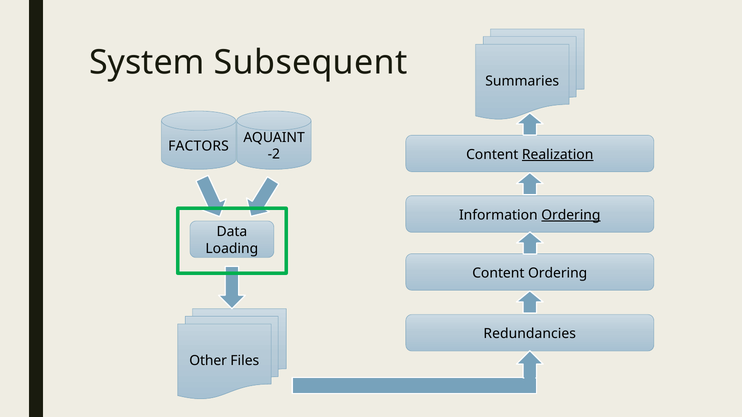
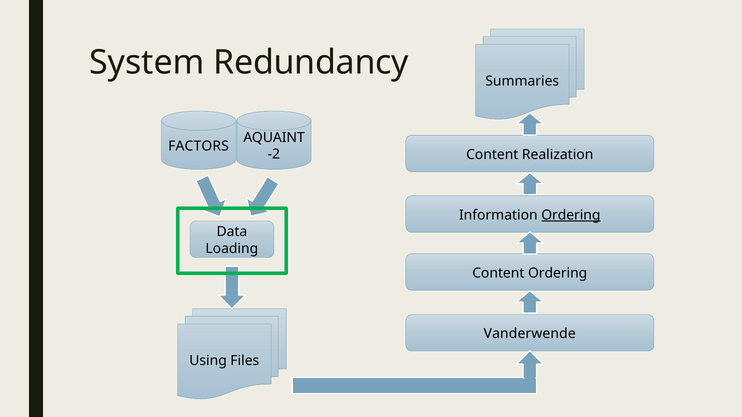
Subsequent: Subsequent -> Redundancy (311, 62)
Realization underline: present -> none (558, 155)
Redundancies: Redundancies -> Vanderwende (530, 334)
Other: Other -> Using (208, 361)
